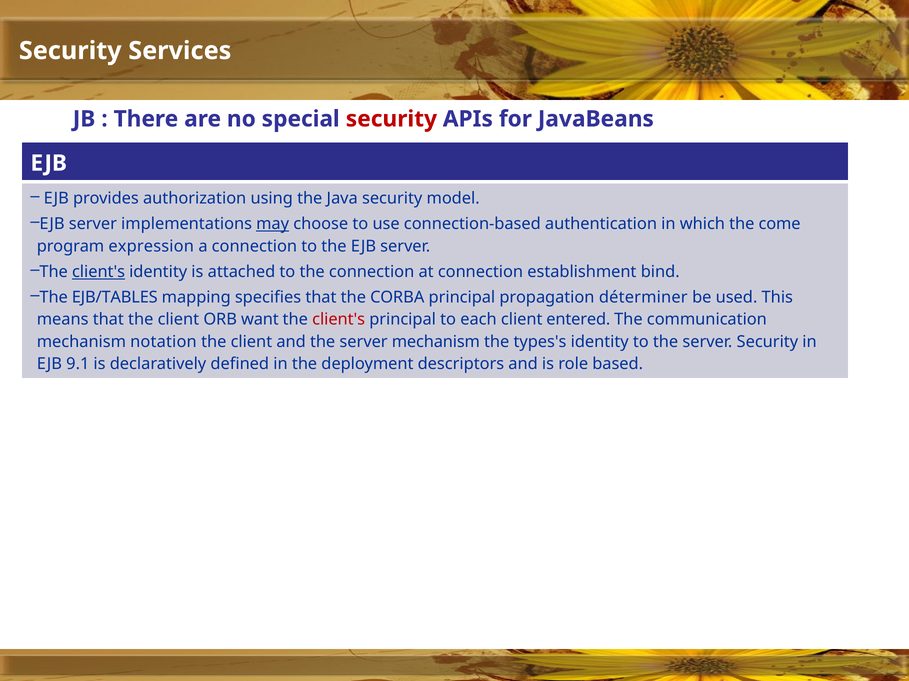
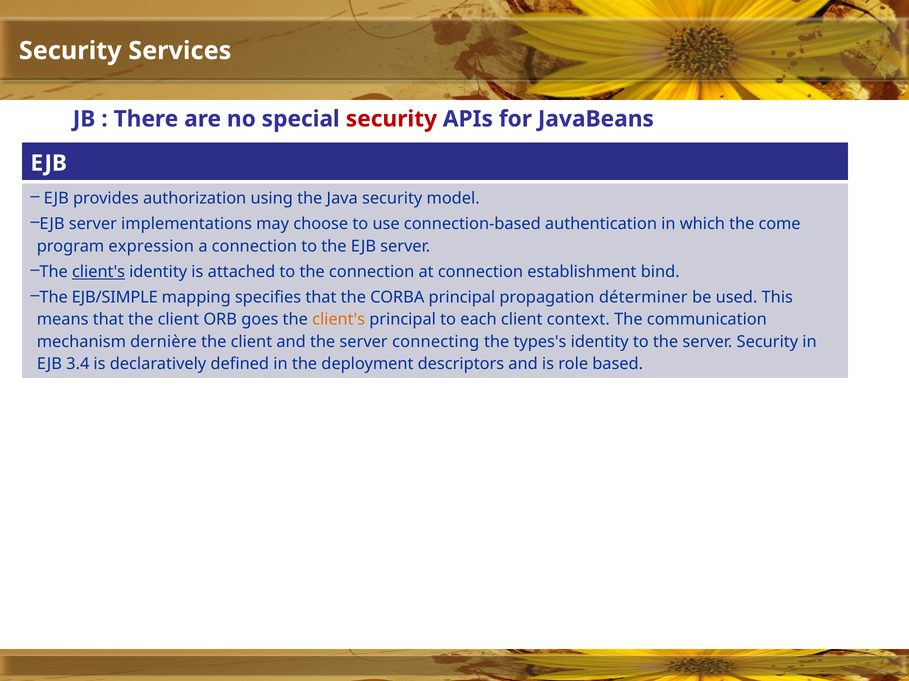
may underline: present -> none (273, 224)
EJB/TABLES: EJB/TABLES -> EJB/SIMPLE (115, 298)
want: want -> goes (260, 320)
client's colour: red -> orange (339, 320)
entered: entered -> context (578, 320)
notation: notation -> dernière (163, 342)
server mechanism: mechanism -> connecting (436, 342)
9.1: 9.1 -> 3.4 (78, 364)
